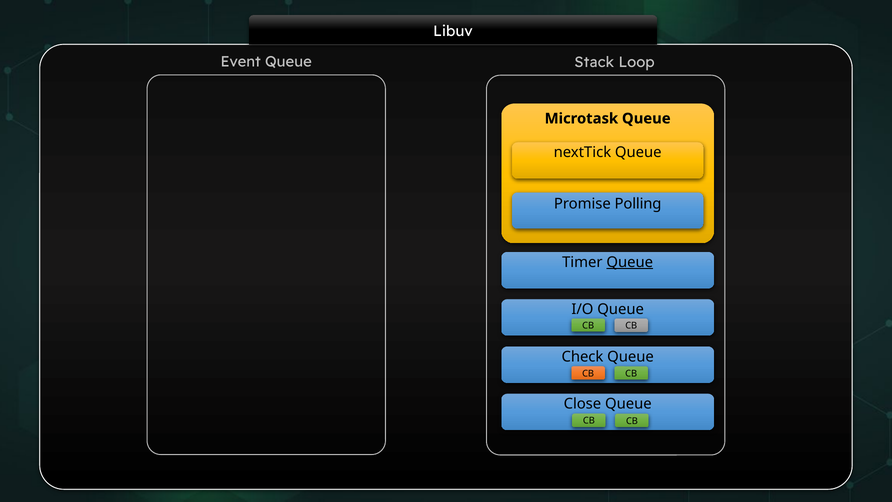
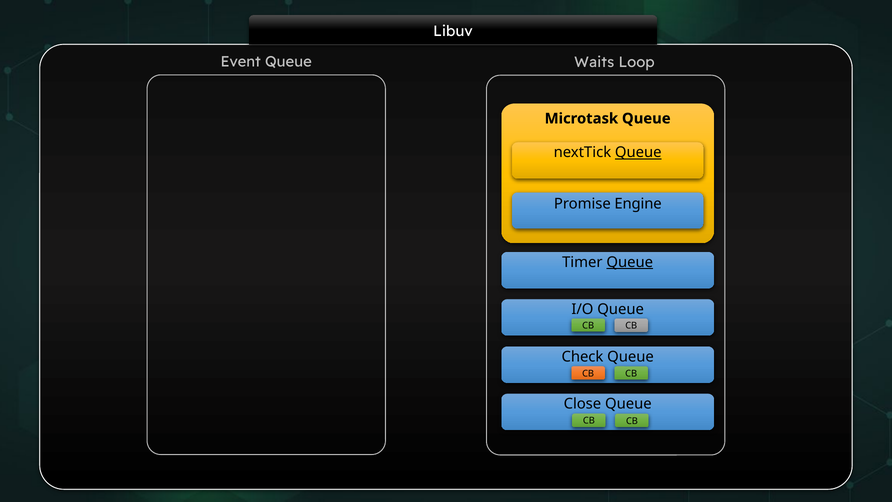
Stack: Stack -> Waits (594, 62)
Queue underline: none -> present (638, 152)
Polling: Polling -> Engine (638, 204)
